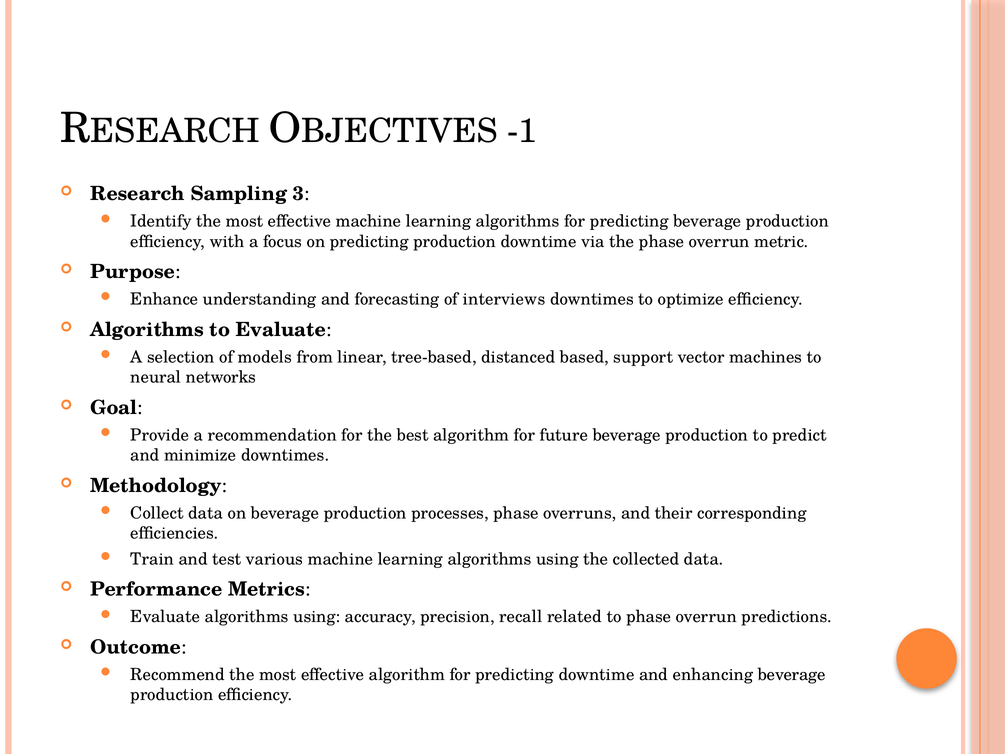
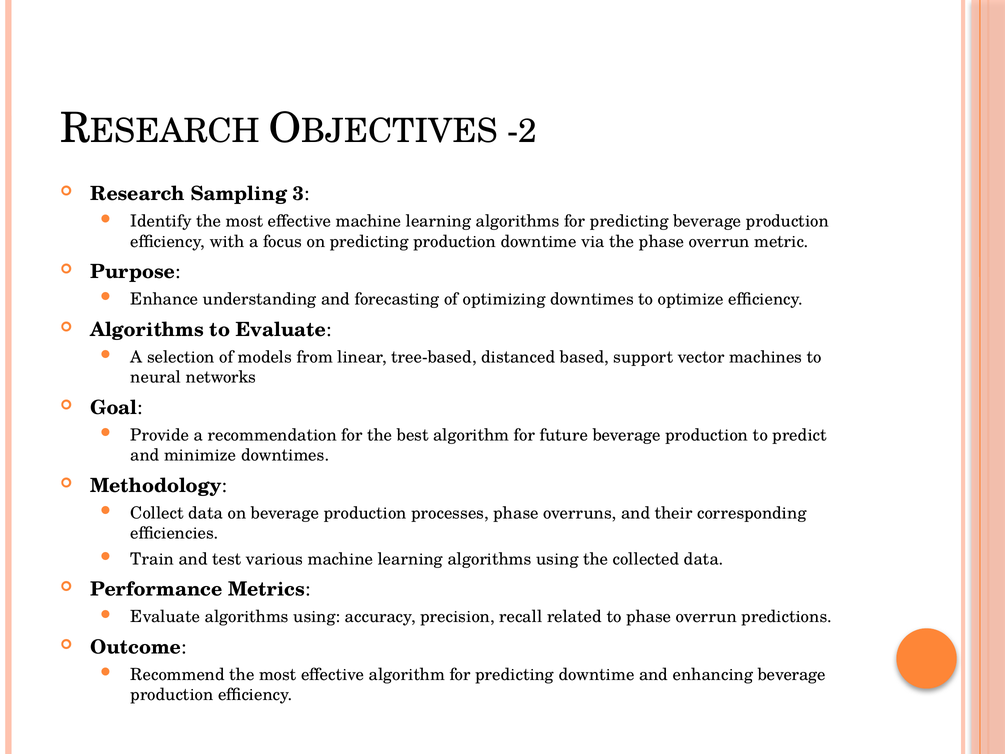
-1: -1 -> -2 (522, 131)
interviews: interviews -> optimizing (504, 299)
